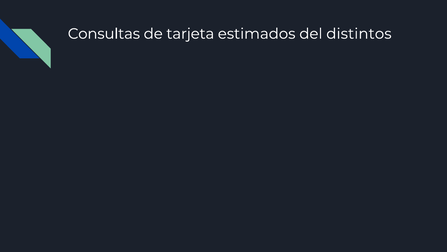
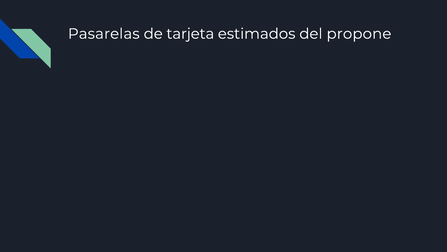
Consultas: Consultas -> Pasarelas (104, 34)
distintos: distintos -> propone (359, 34)
